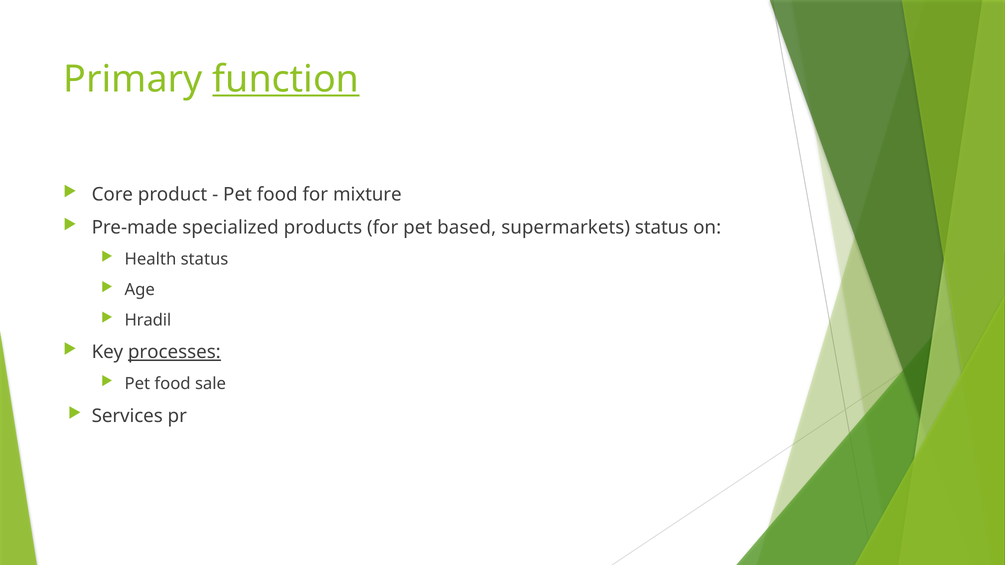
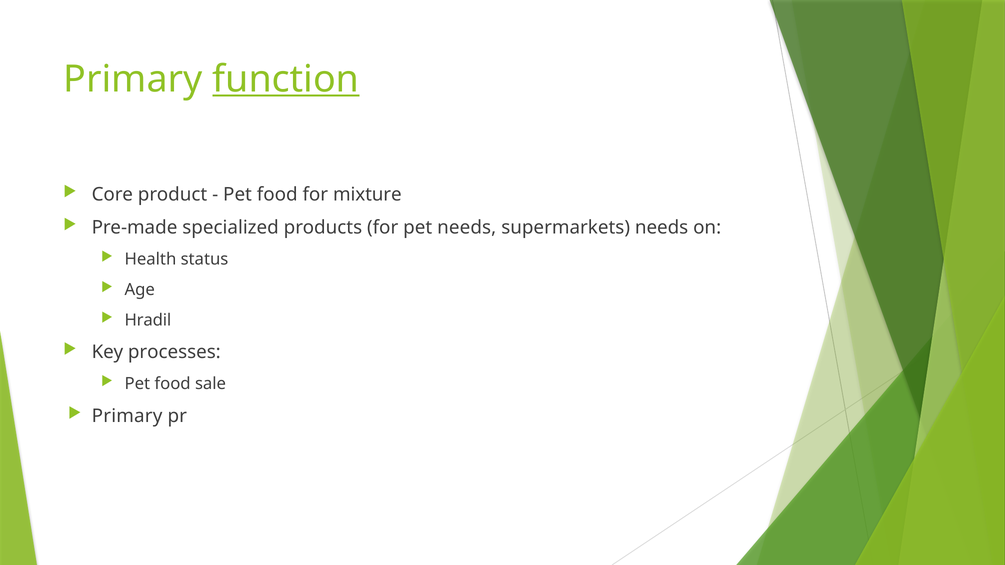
pet based: based -> needs (467, 228)
supermarkets status: status -> needs (662, 228)
processes underline: present -> none (174, 352)
Services: Services -> Primary (127, 416)
